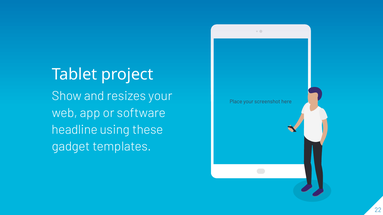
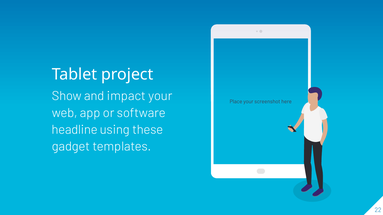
resizes: resizes -> impact (126, 96)
